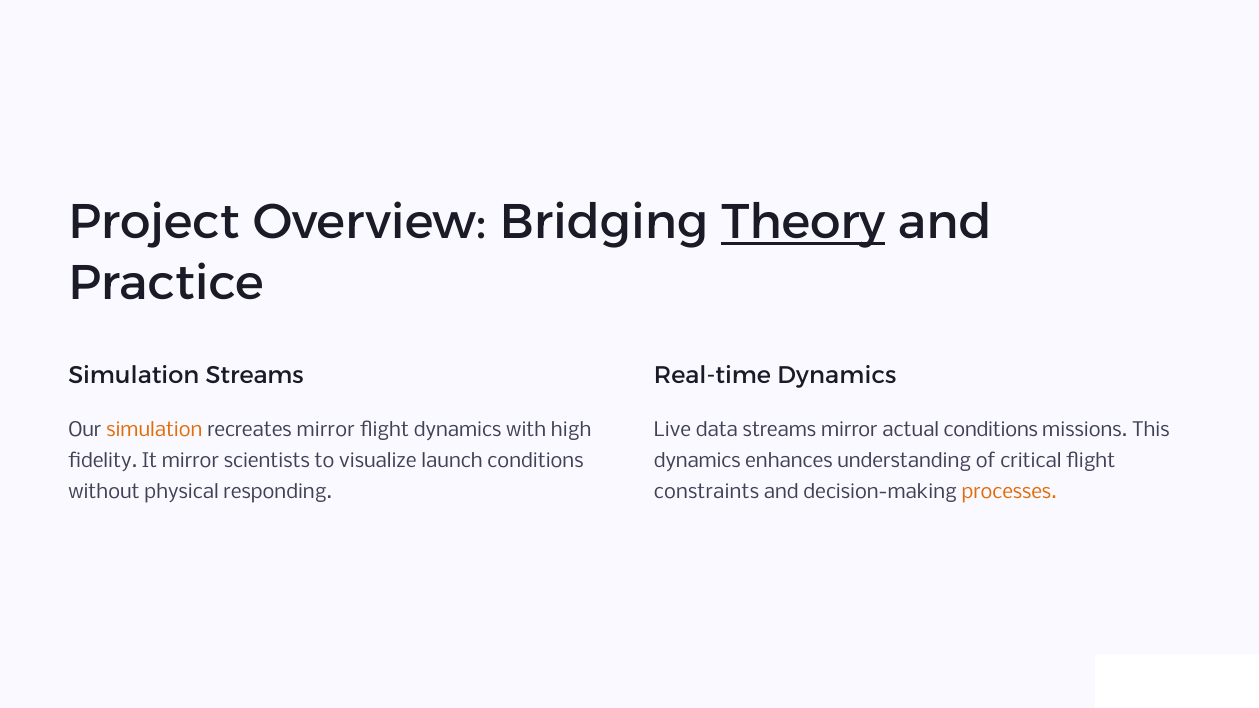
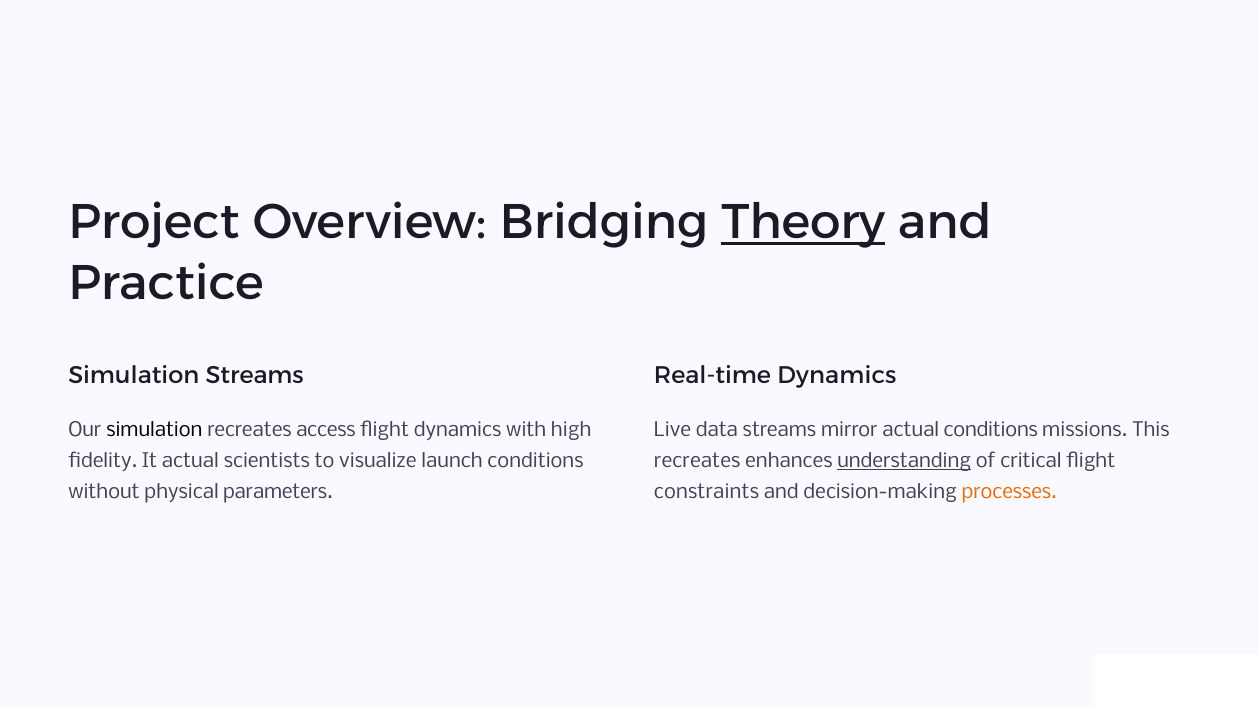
simulation colour: orange -> black (154, 430)
recreates mirror: mirror -> access (326, 430)
It mirror: mirror -> actual (190, 461)
dynamics: dynamics -> recreates (697, 461)
understanding underline: none -> present (904, 461)
responding: responding -> parameters (278, 492)
